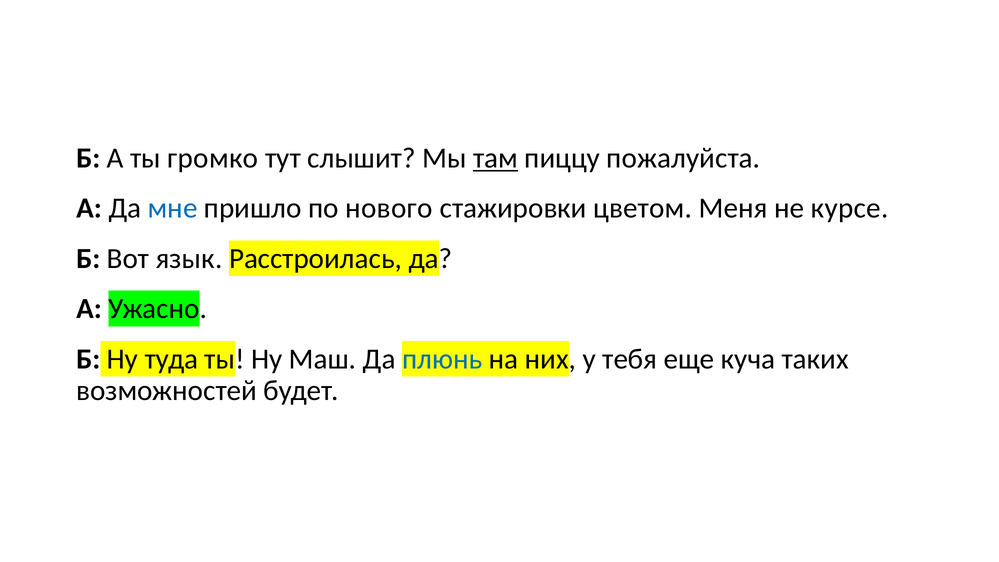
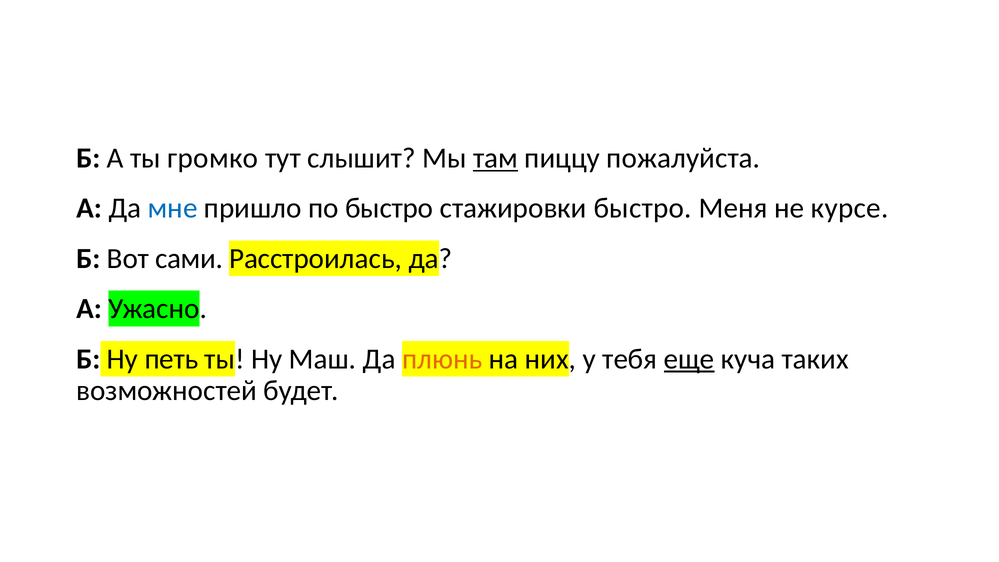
по нового: нового -> быстро (389, 208)
стажировки цветом: цветом -> быстро (643, 208)
язык: язык -> сами (189, 259)
туда: туда -> петь (171, 359)
плюнь colour: blue -> orange (442, 359)
еще underline: none -> present (689, 359)
